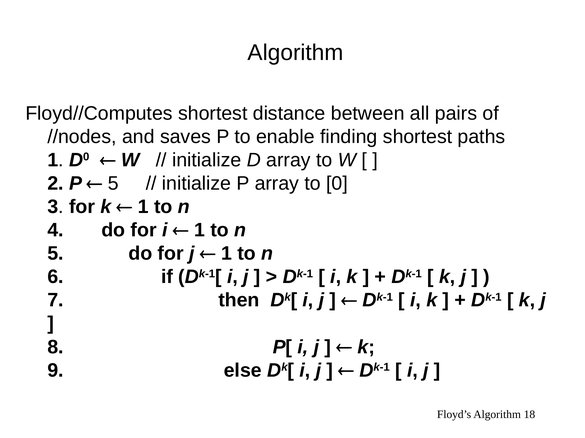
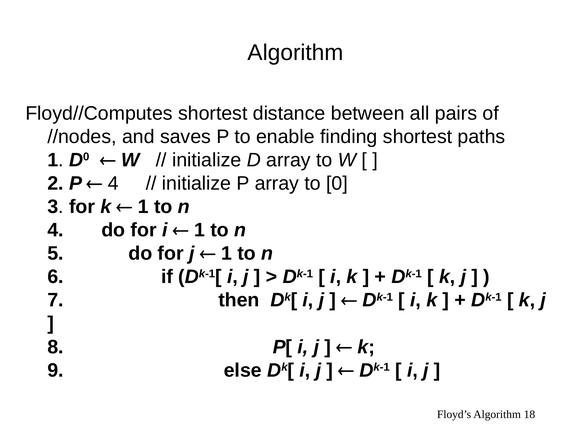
5: 5 -> 4 (113, 184)
